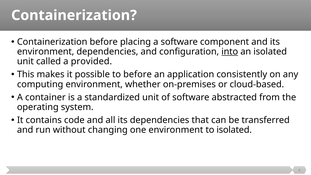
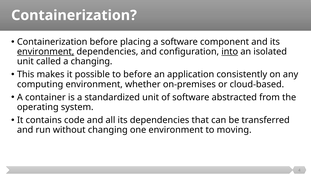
environment underline: none -> present (46, 52)
a provided: provided -> changing (92, 61)
to isolated: isolated -> moving (234, 130)
